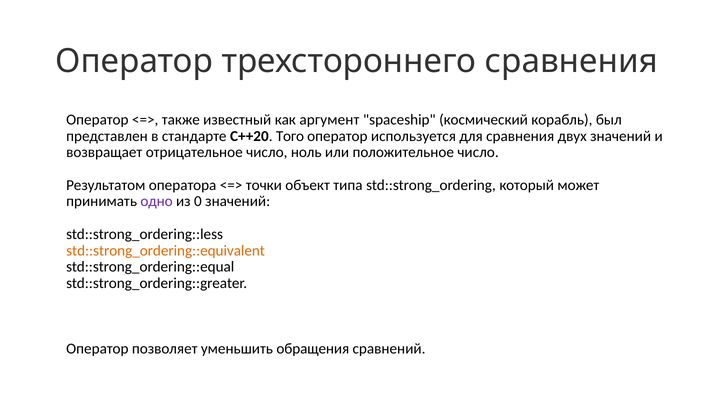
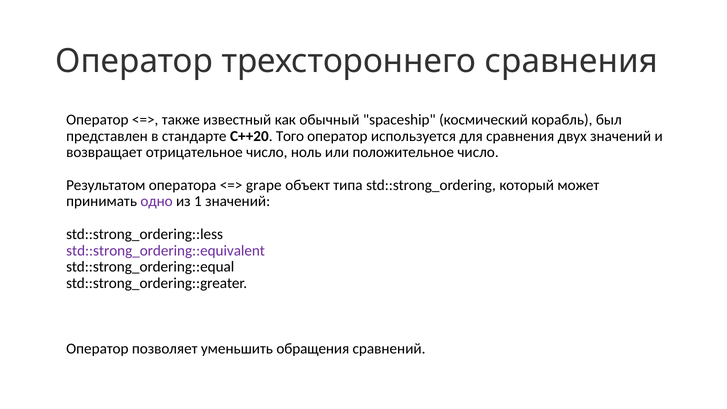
аргумент: аргумент -> обычный (329, 120)
точки: точки -> grape (264, 185)
0: 0 -> 1 (198, 201)
std::strong_ordering::equivalent colour: orange -> purple (166, 251)
